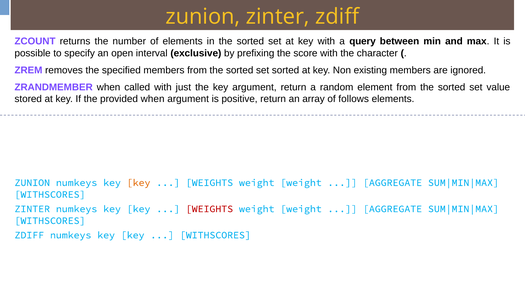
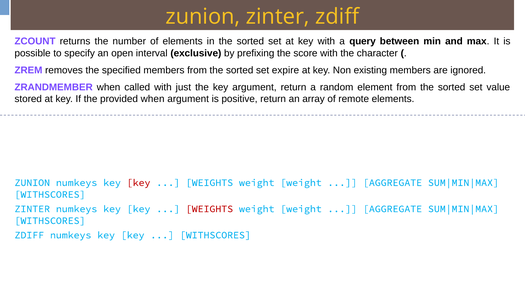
set sorted: sorted -> expire (286, 70)
follows: follows -> remote (354, 99)
key colour: orange -> red (139, 183)
